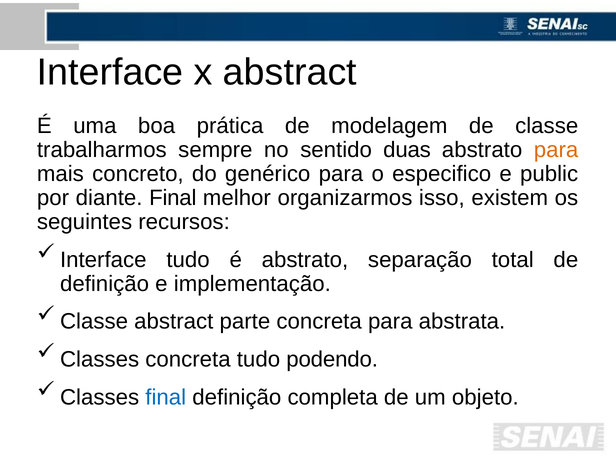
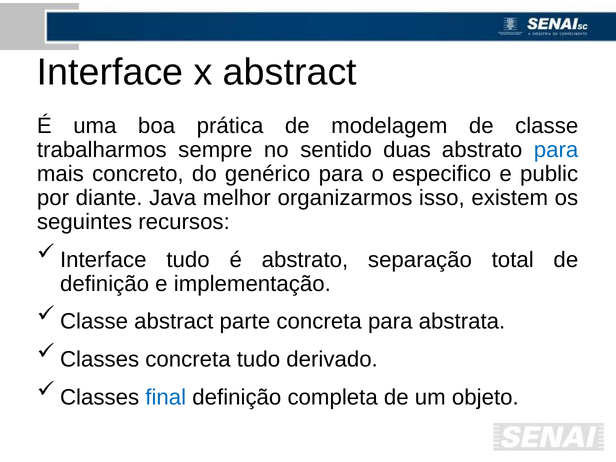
para colour: orange -> blue (556, 150)
diante Final: Final -> Java (173, 198)
podendo: podendo -> derivado (332, 359)
